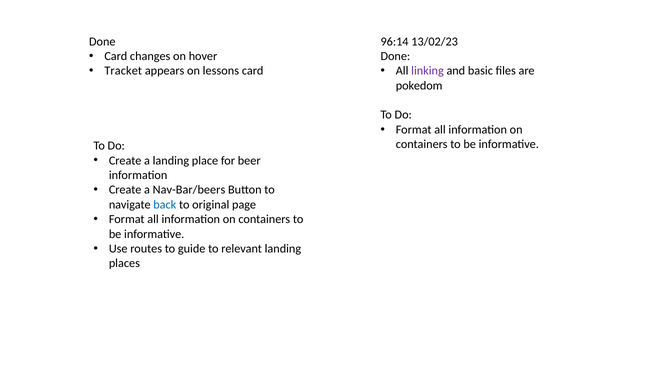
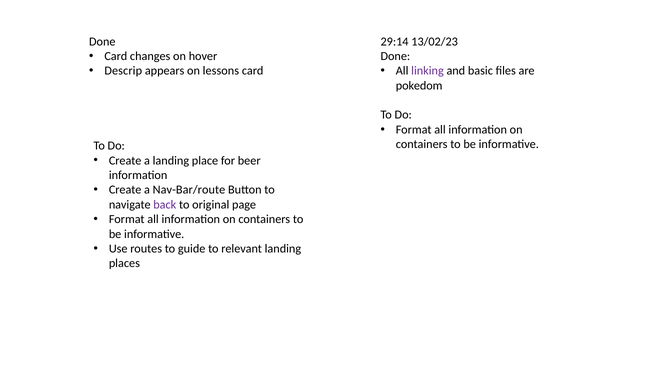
96:14: 96:14 -> 29:14 (395, 42)
Tracket: Tracket -> Descrip (123, 71)
Nav-Bar/beers: Nav-Bar/beers -> Nav-Bar/route (189, 190)
back colour: blue -> purple (165, 204)
